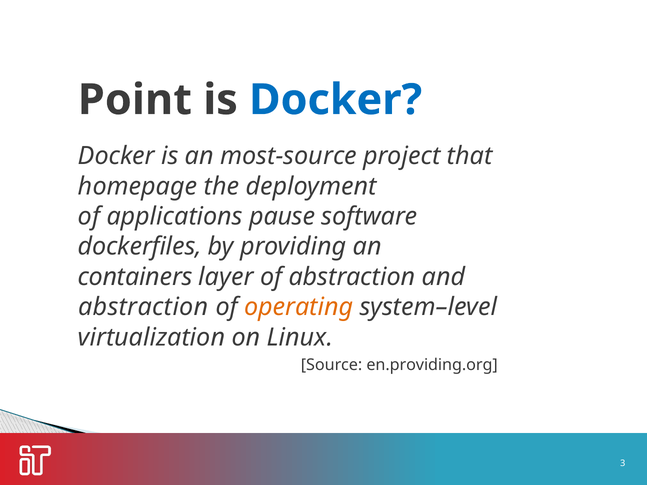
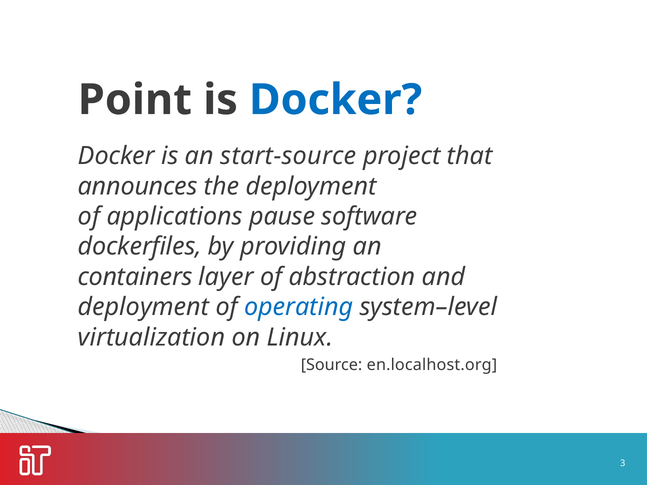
most-source: most-source -> start-source (288, 156)
homepage: homepage -> announces (138, 186)
abstraction: abstraction -> deployment (143, 307)
operating colour: orange -> blue (299, 307)
en.providing.org: en.providing.org -> en.localhost.org (432, 365)
